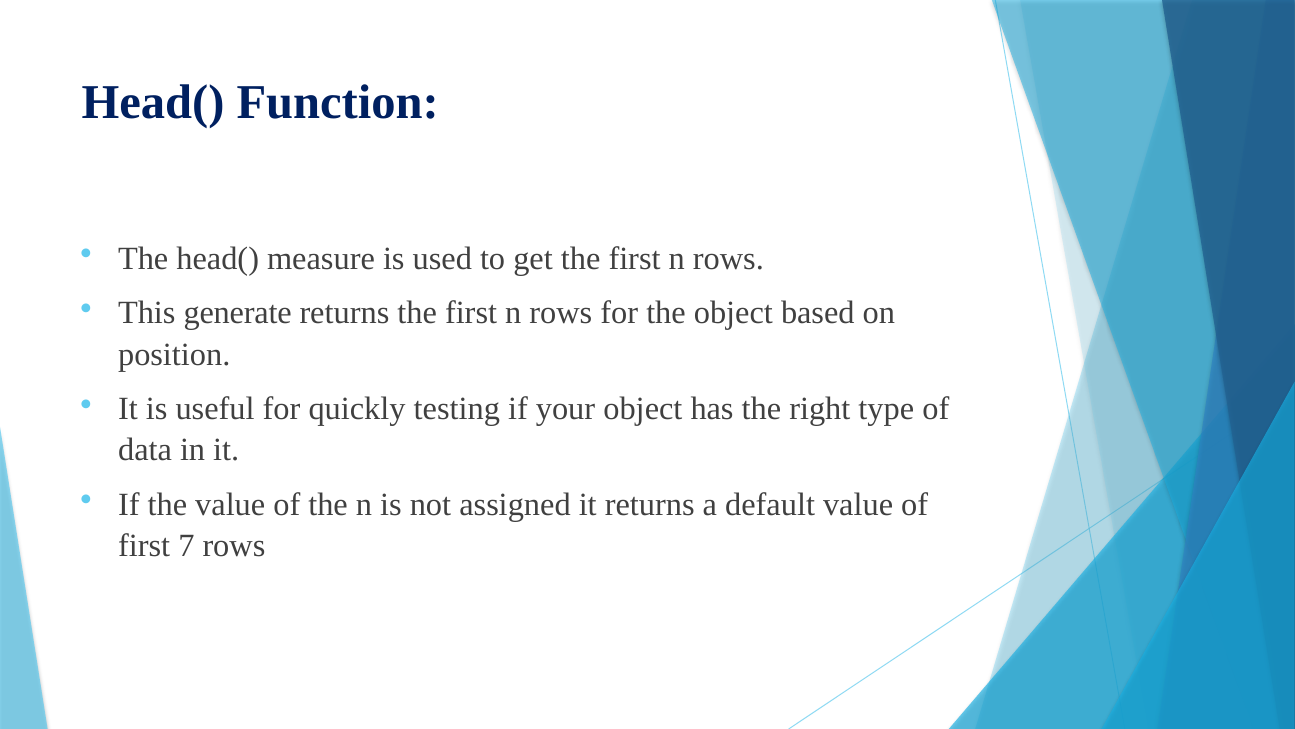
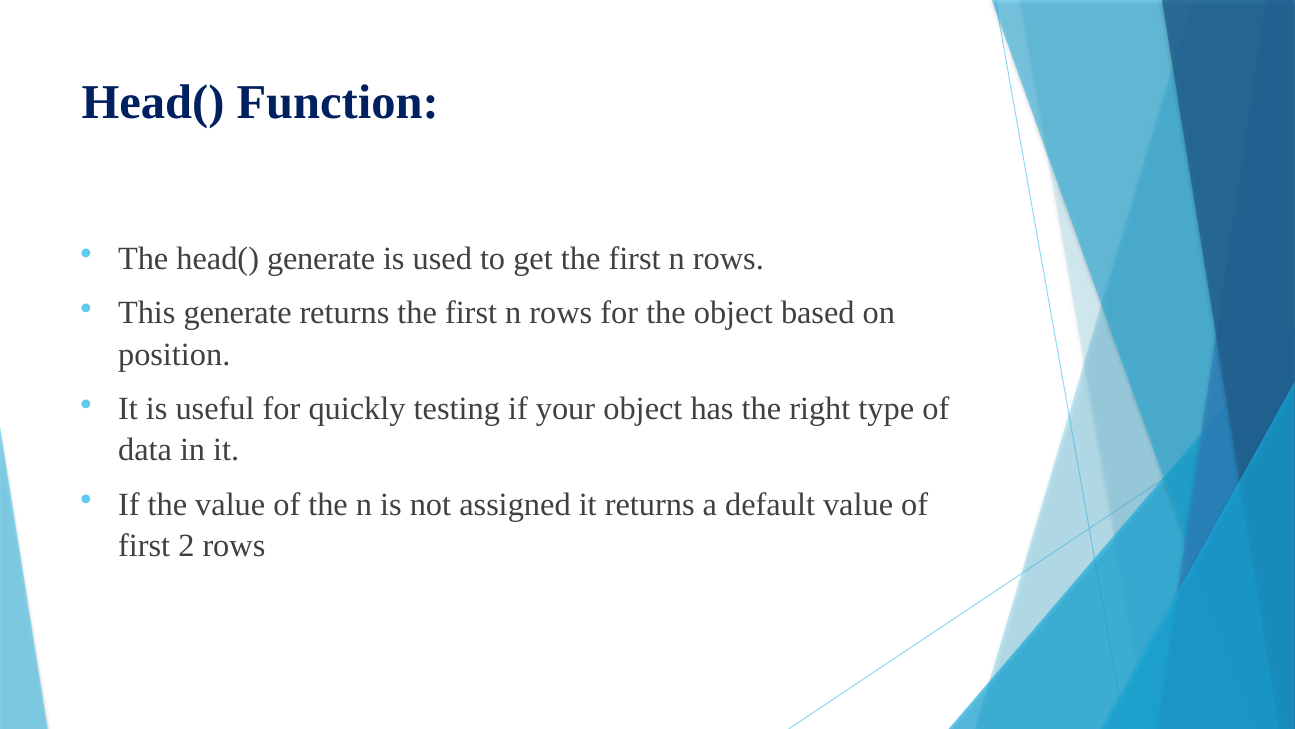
head( measure: measure -> generate (321, 258)
7: 7 -> 2 (186, 546)
